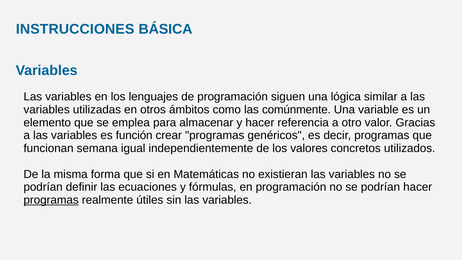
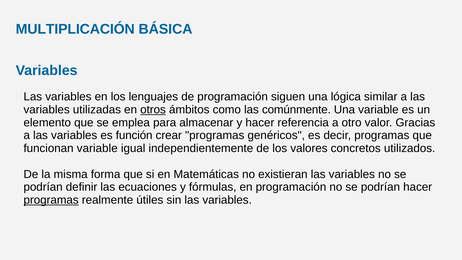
INSTRUCCIONES: INSTRUCCIONES -> MULTIPLICACIÓN (75, 29)
otros underline: none -> present (153, 110)
funcionan semana: semana -> variable (97, 148)
